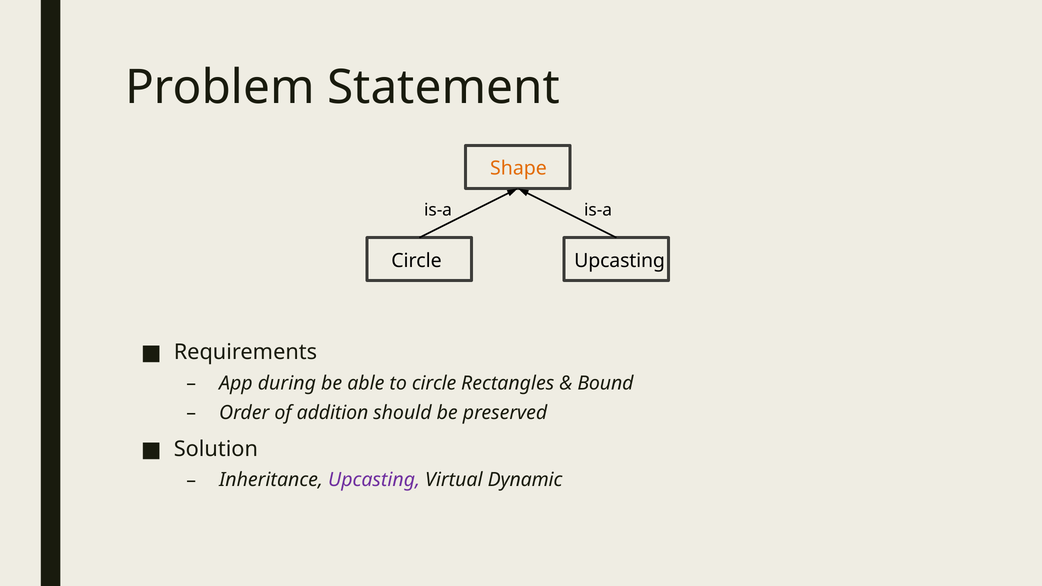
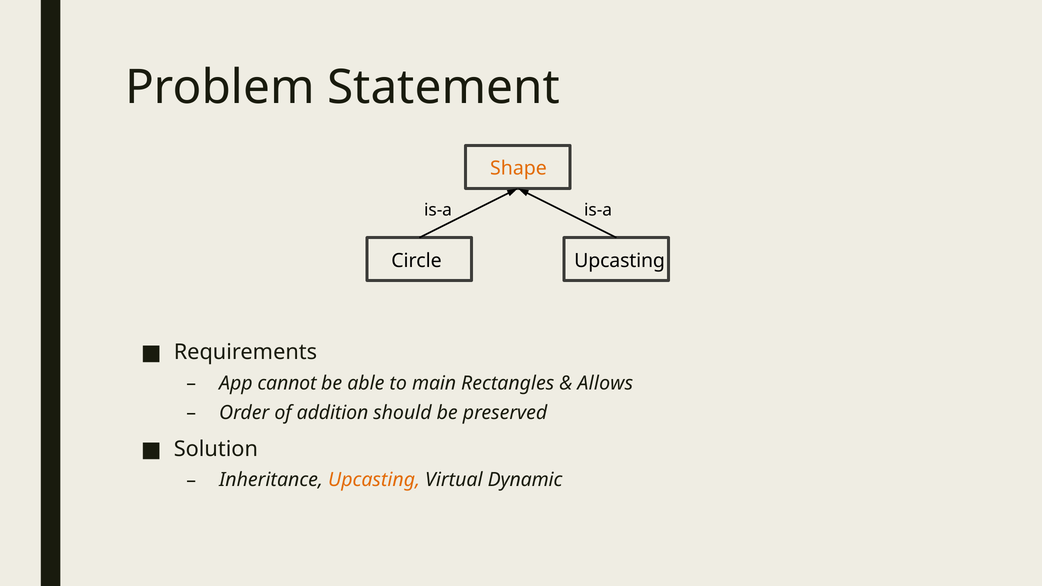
during: during -> cannot (287, 383)
to circle: circle -> main (434, 383)
Bound: Bound -> Allows (605, 383)
Upcasting colour: purple -> orange (374, 480)
